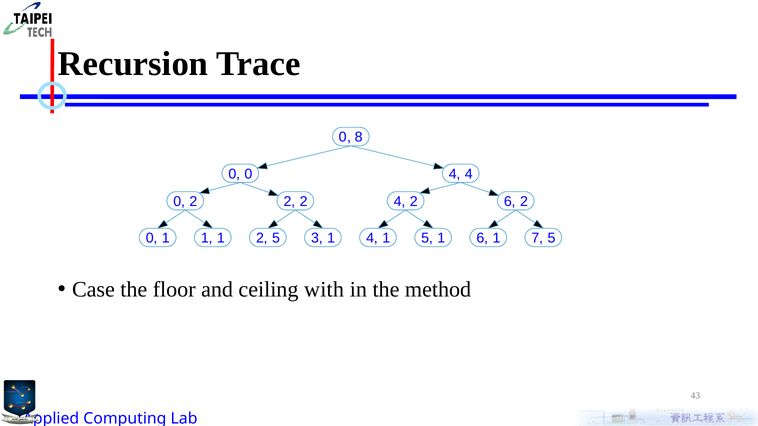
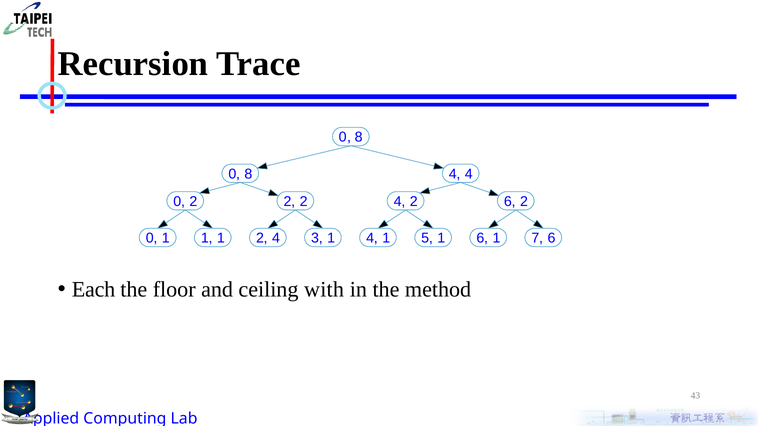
0: 0 -> 8 (248, 174)
5: 5 -> 4 (276, 238)
7 5: 5 -> 6 (552, 238)
Case: Case -> Each (94, 290)
